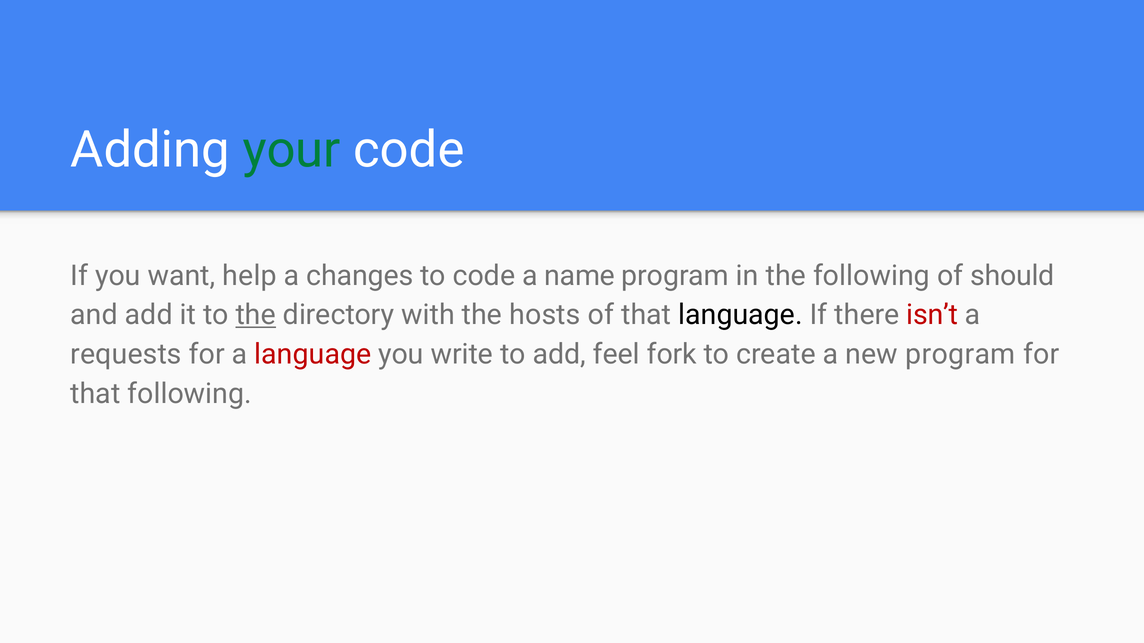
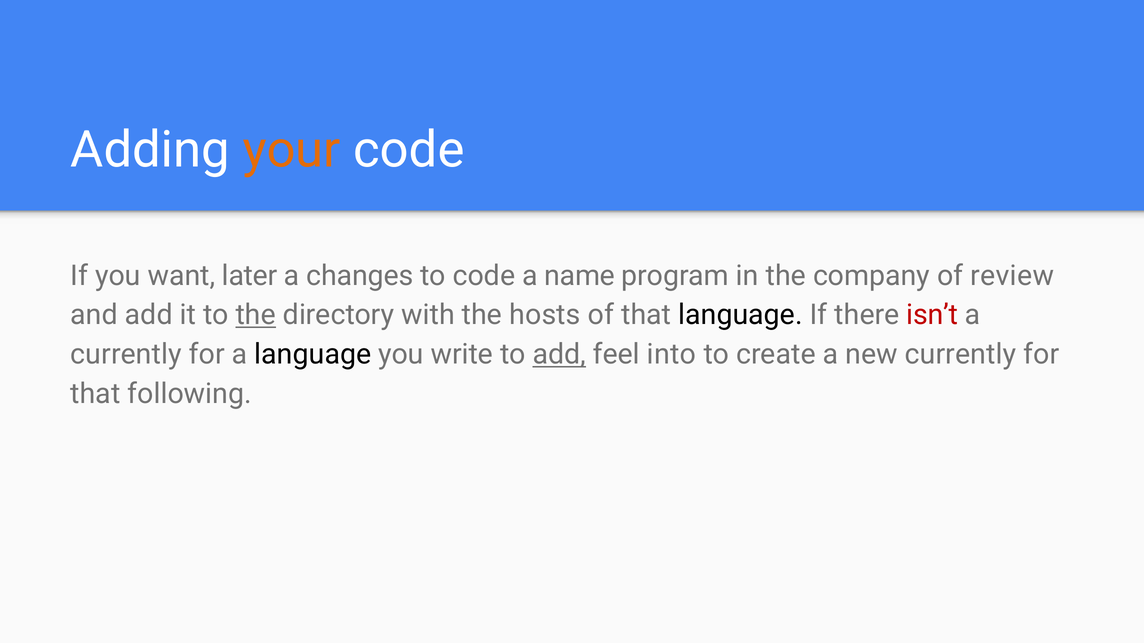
your colour: green -> orange (292, 150)
help: help -> later (250, 276)
the following: following -> company (871, 276)
should: should -> review (1012, 276)
requests: requests -> currently (126, 355)
language colour: red -> black (313, 355)
add underline: none -> present (559, 355)
fork: fork -> into (672, 355)
new program: program -> currently (961, 355)
